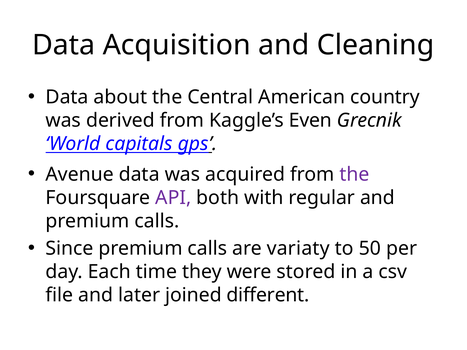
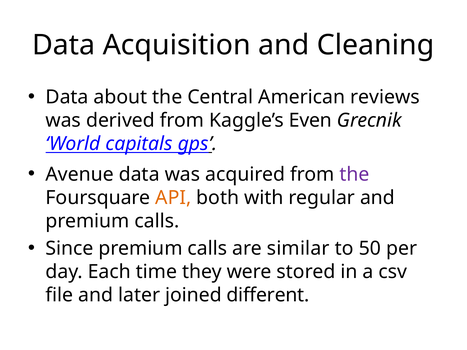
country: country -> reviews (385, 97)
API colour: purple -> orange (173, 198)
variaty: variaty -> similar (298, 249)
